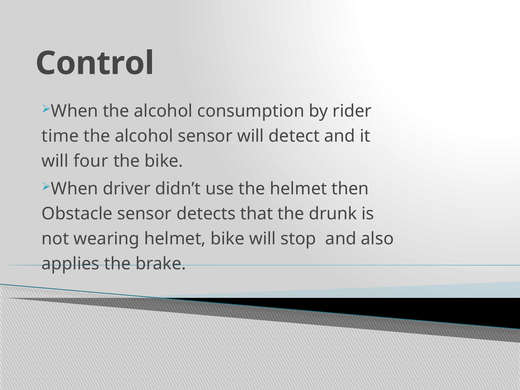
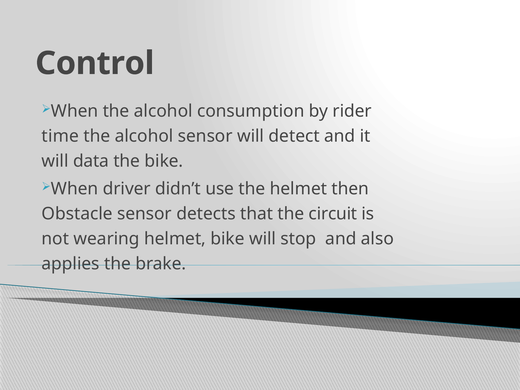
four: four -> data (91, 161)
drunk: drunk -> circuit (333, 214)
